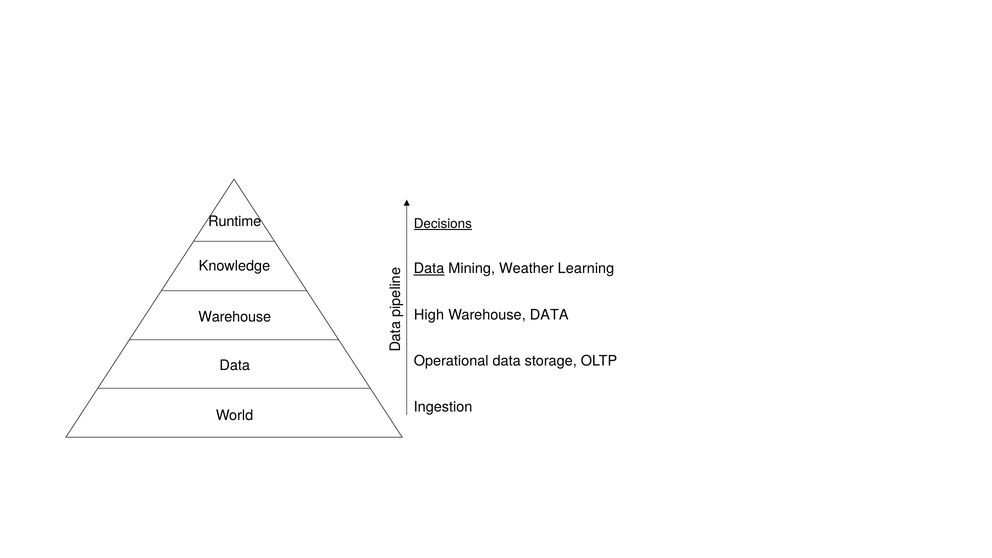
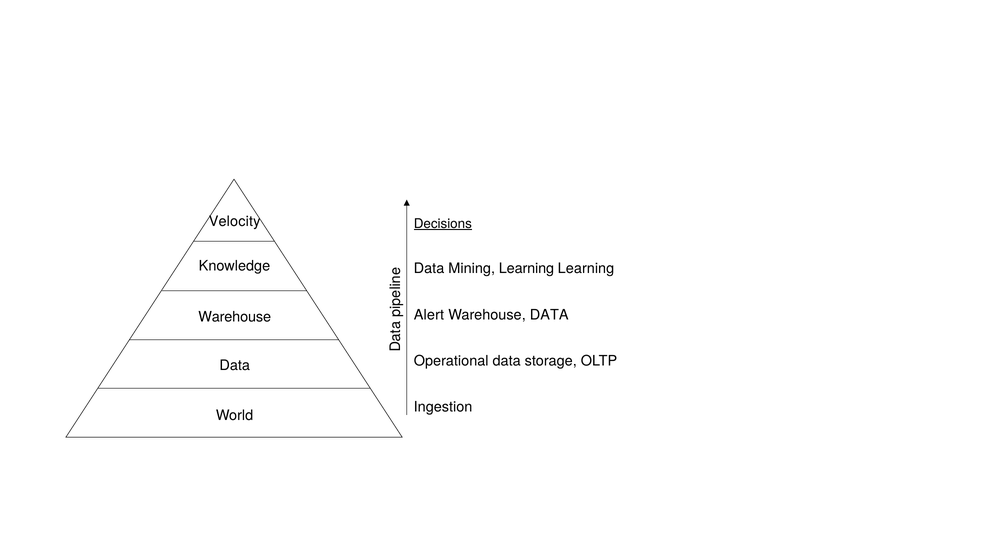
Runtime: Runtime -> Velocity (235, 221)
Data underline: present -> none (429, 269)
Mining Weather: Weather -> Learning (526, 269)
High: High -> Alert (429, 315)
